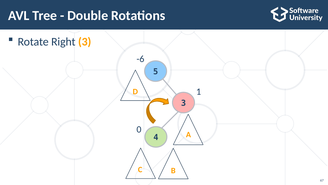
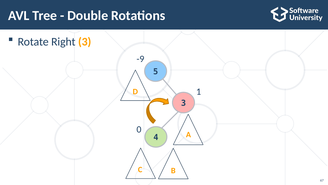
-6: -6 -> -9 (140, 59)
